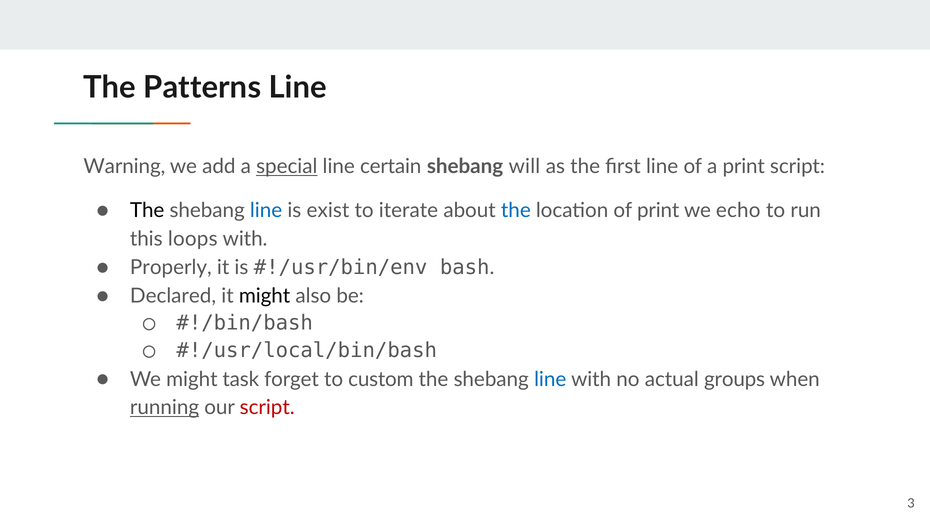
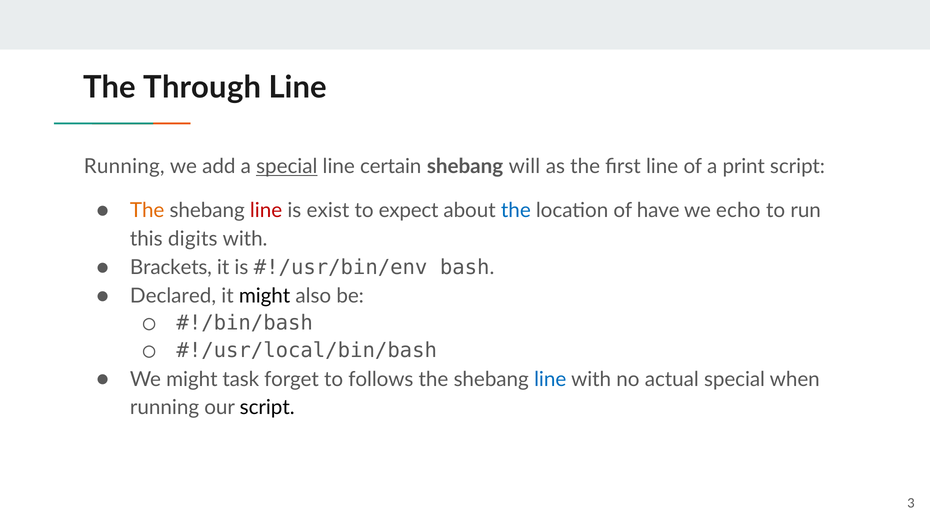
Patterns: Patterns -> Through (202, 88)
Warning: Warning -> Running (124, 167)
The colour: black -> orange (147, 211)
line colour: blue -> red (266, 211)
iterate: iterate -> expect (409, 211)
of print: print -> have (658, 211)
loops: loops -> digits (193, 239)
Properly: Properly -> Brackets (171, 267)
custom: custom -> follows (381, 379)
actual groups: groups -> special (735, 379)
running underline: present -> none (165, 408)
script colour: red -> black (267, 408)
